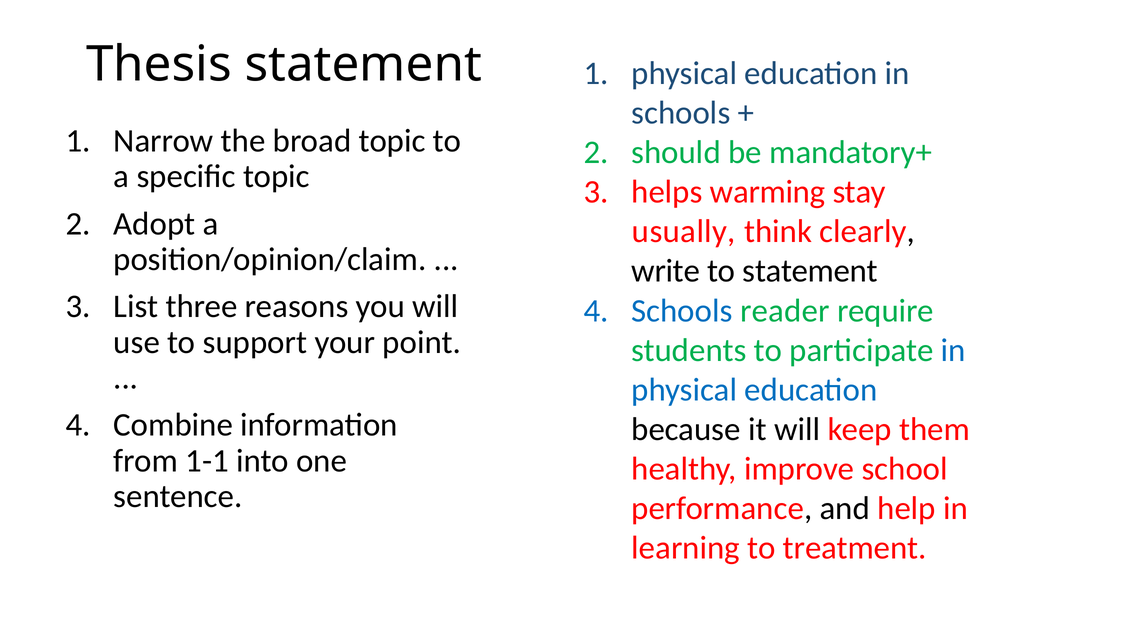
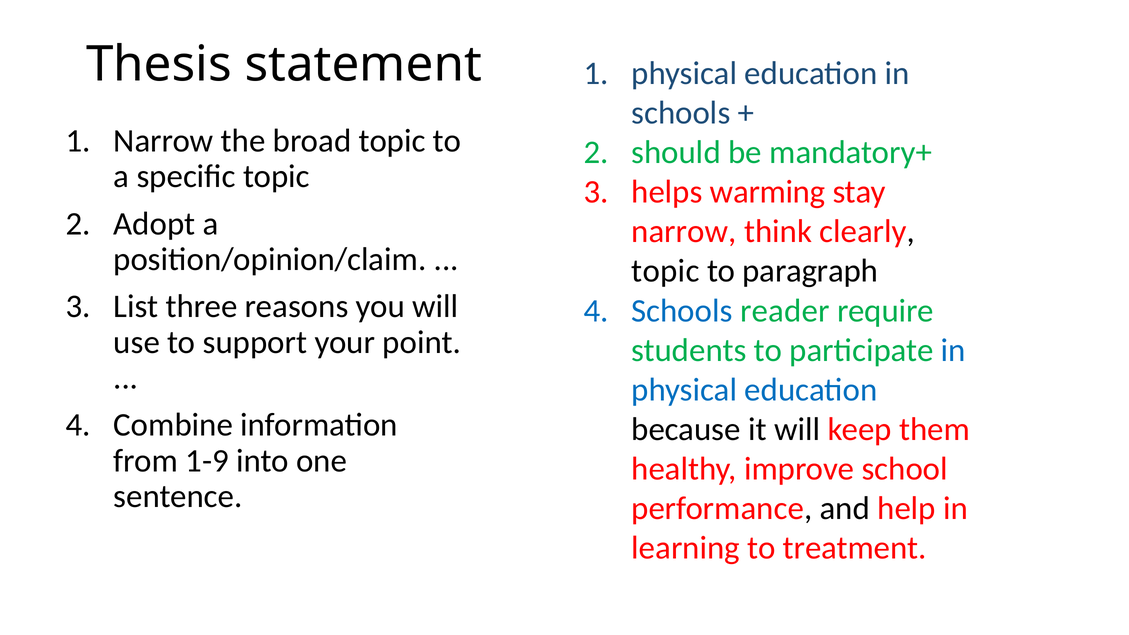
usually: usually -> narrow (684, 232)
write: write -> topic (665, 271)
to statement: statement -> paragraph (810, 271)
1-1: 1-1 -> 1-9 (207, 461)
